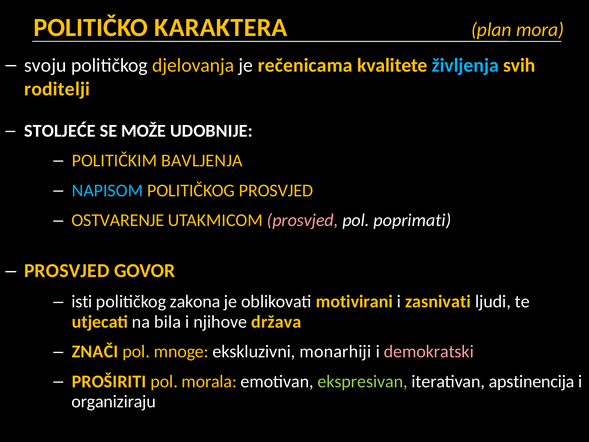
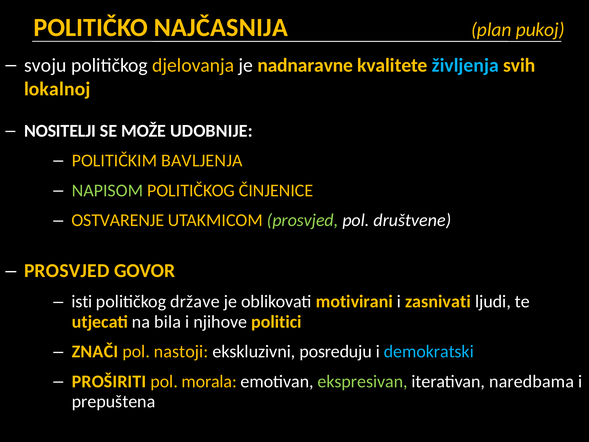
KARAKTERA: KARAKTERA -> NAJČASNIJA (221, 27)
mora: mora -> pukoj (540, 30)
rečenicama: rečenicama -> nadnaravne (305, 65)
roditelji: roditelji -> lokalnoj (57, 89)
STOLJEĆE: STOLJEĆE -> NOSITELJI (60, 131)
NAPISOM colour: light blue -> light green (107, 190)
POLITIČKOG PROSVJED: PROSVJED -> ČINJENICE (276, 190)
prosvjed colour: pink -> light green (303, 220)
poprimati: poprimati -> društvene (412, 220)
zakona: zakona -> države (195, 301)
država: država -> politici (276, 322)
mnoge: mnoge -> nastoji (181, 351)
monarhiji: monarhiji -> posreduju (336, 351)
demokratski colour: pink -> light blue (429, 351)
apstinencija: apstinencija -> naredbama (532, 381)
organiziraju: organiziraju -> prepuštena (114, 401)
